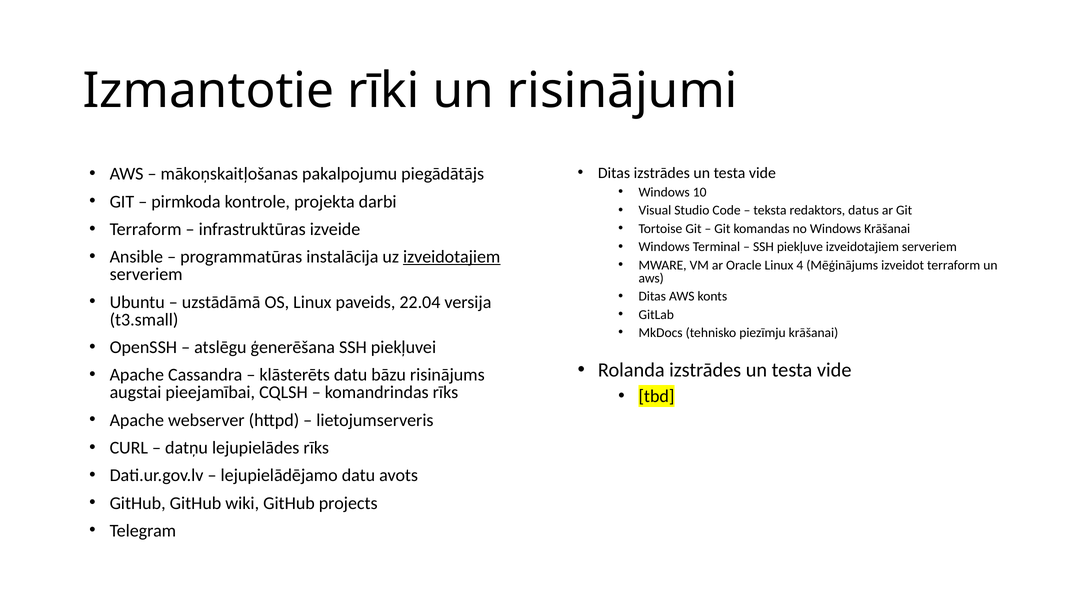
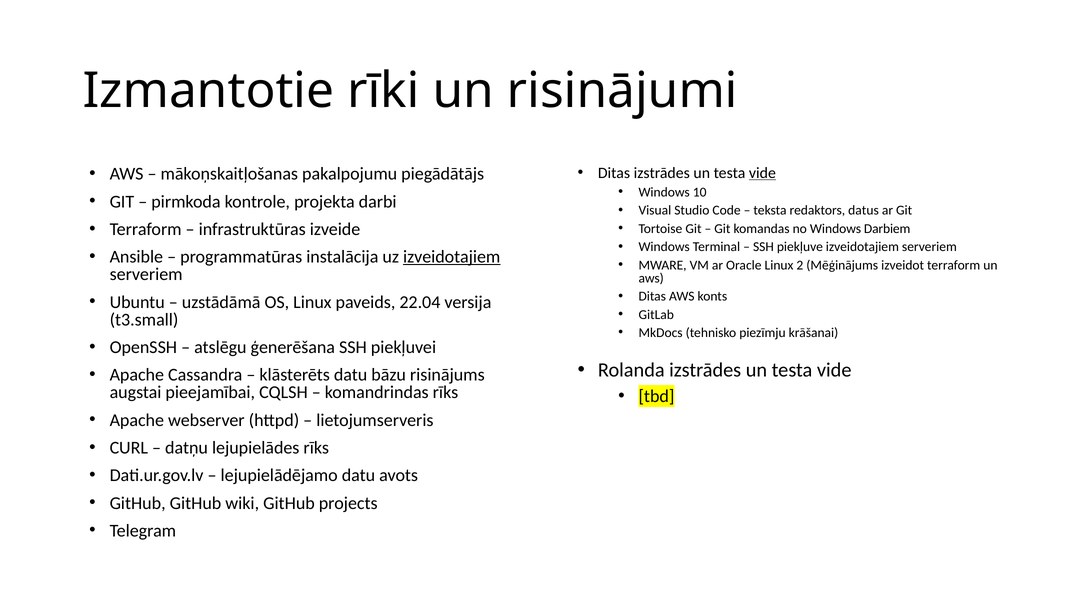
vide underline: none -> present (762, 173)
Windows Krāšanai: Krāšanai -> Darbiem (887, 229)
4: 4 -> 2 (800, 265)
